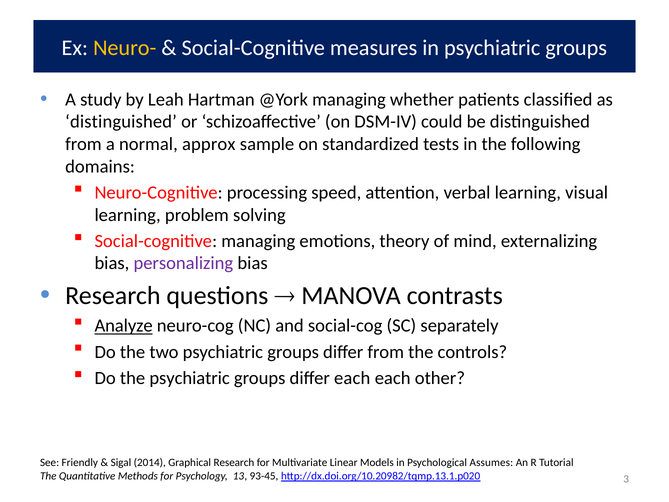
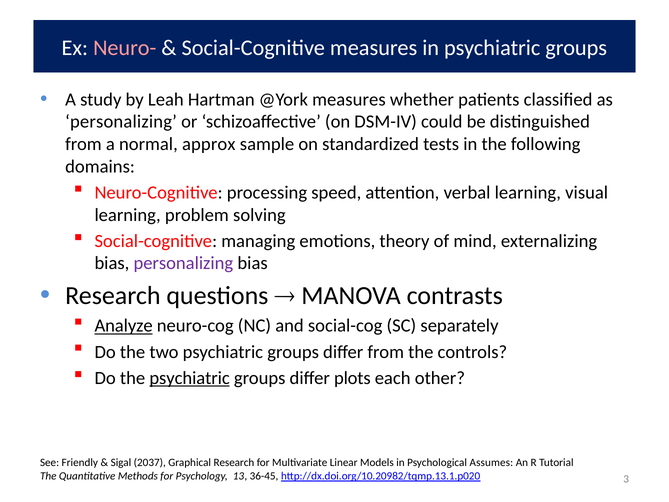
Neuro- colour: yellow -> pink (125, 48)
@York managing: managing -> measures (349, 99)
distinguished: distinguished -> personalizing (121, 122)
psychiatric underline: none -> present (190, 378)
differ each: each -> plots (352, 378)
2014: 2014 -> 2037 (150, 462)
93-45: 93-45 -> 36-45 (264, 476)
